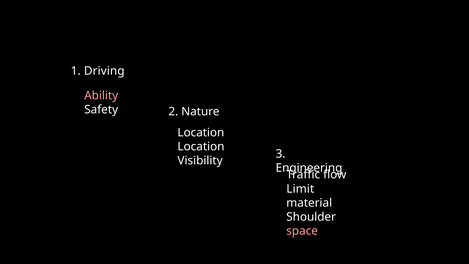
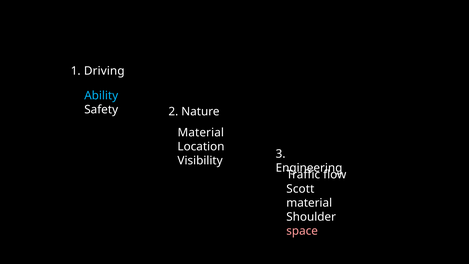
Ability colour: pink -> light blue (101, 96)
Location: Location -> Material (201, 133)
Limit: Limit -> Scott (300, 189)
